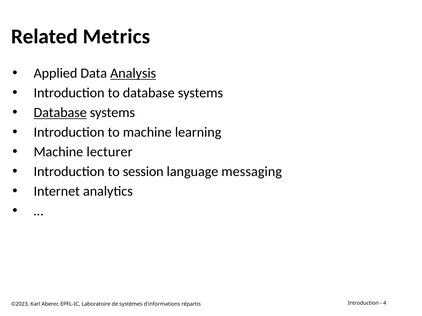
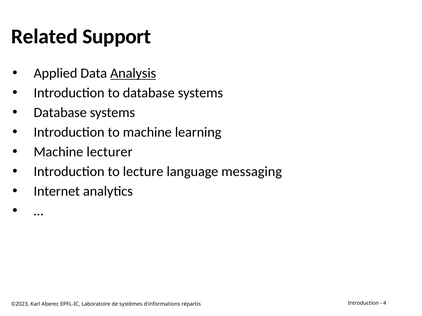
Metrics: Metrics -> Support (117, 37)
Database underline: present -> none (60, 113)
session: session -> lecture (143, 172)
